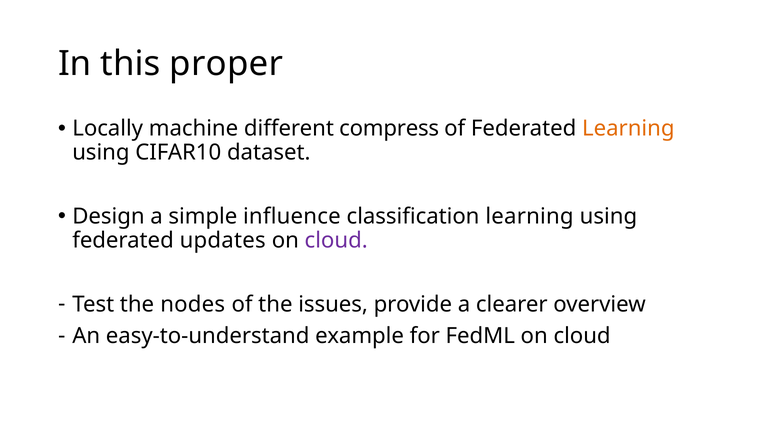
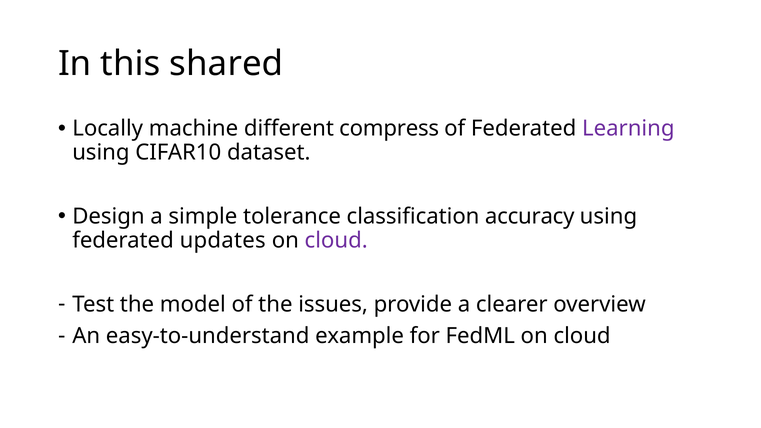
proper: proper -> shared (226, 64)
Learning colour: orange -> purple (628, 129)
influence: influence -> tolerance (292, 216)
classification learning: learning -> accuracy (530, 216)
nodes: nodes -> model (193, 304)
